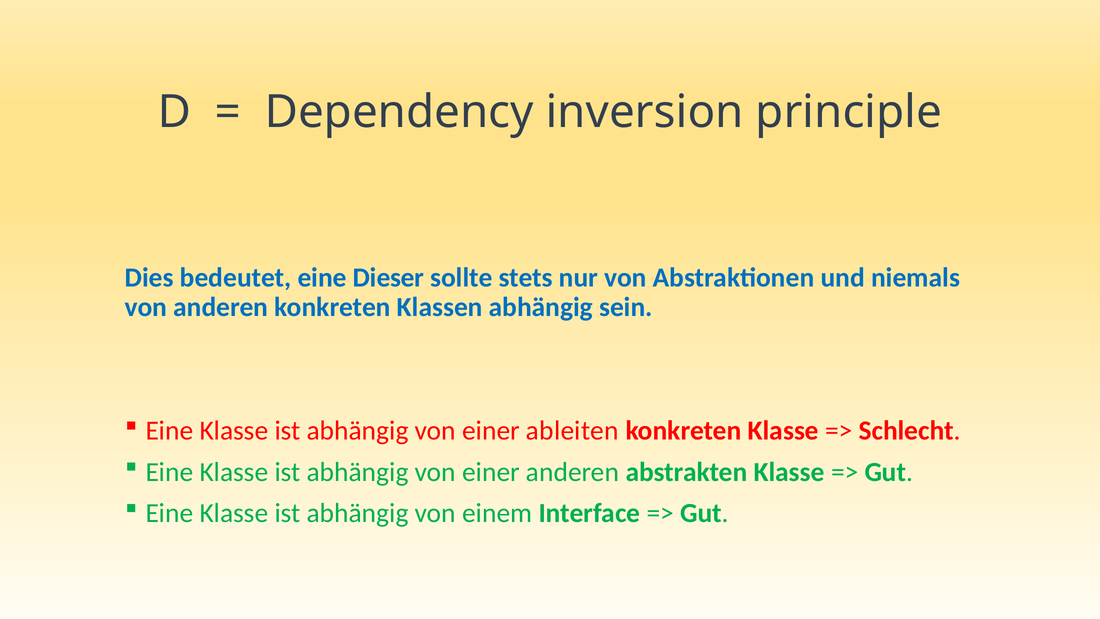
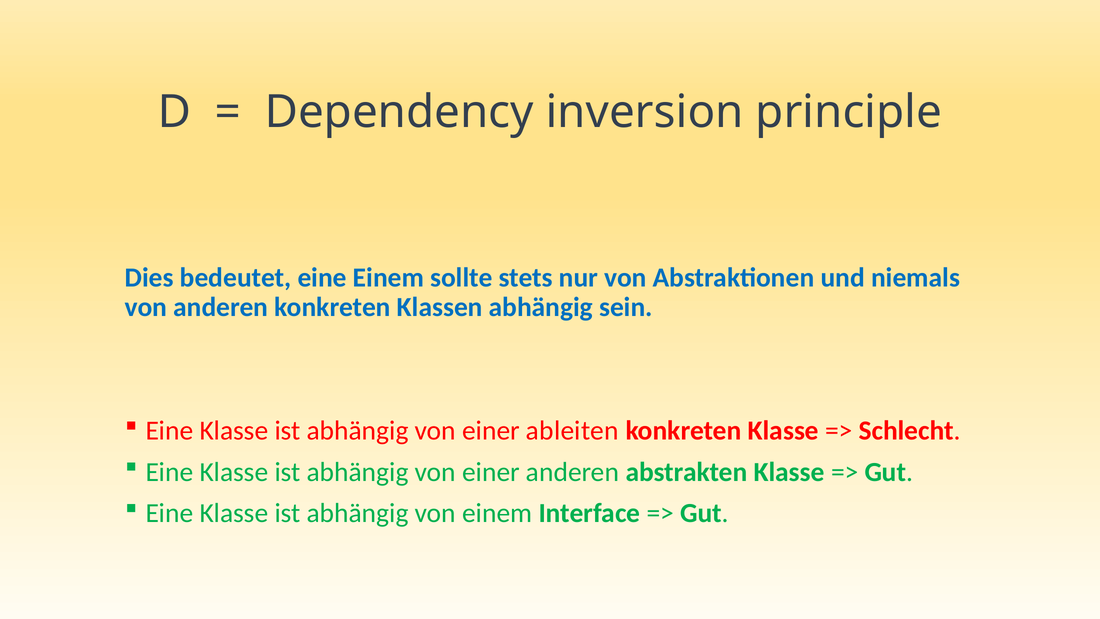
eine Dieser: Dieser -> Einem (388, 277)
